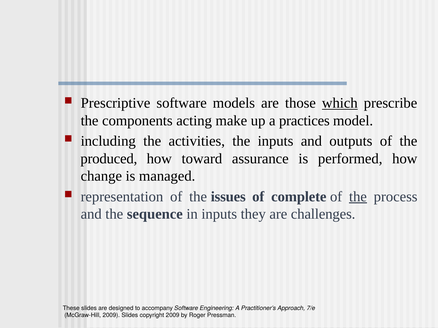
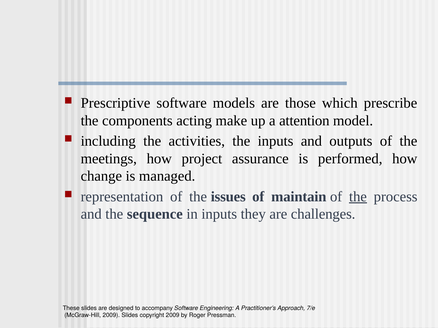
which underline: present -> none (340, 103)
practices: practices -> attention (304, 121)
produced: produced -> meetings (109, 159)
toward: toward -> project (202, 159)
complete: complete -> maintain (299, 197)
